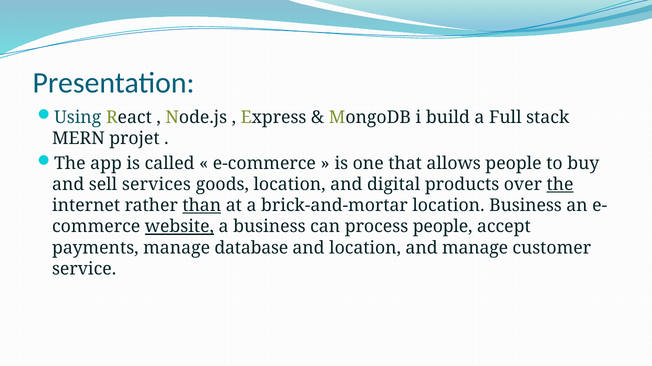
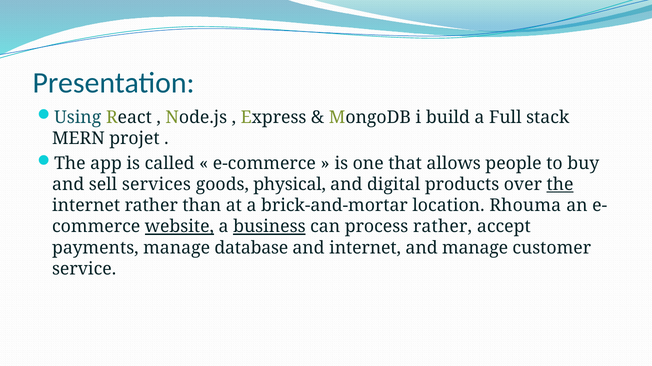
goods location: location -> physical (290, 185)
than underline: present -> none (202, 206)
location Business: Business -> Rhouma (525, 206)
business underline: none -> present (269, 227)
process people: people -> rather (442, 227)
and location: location -> internet (365, 248)
